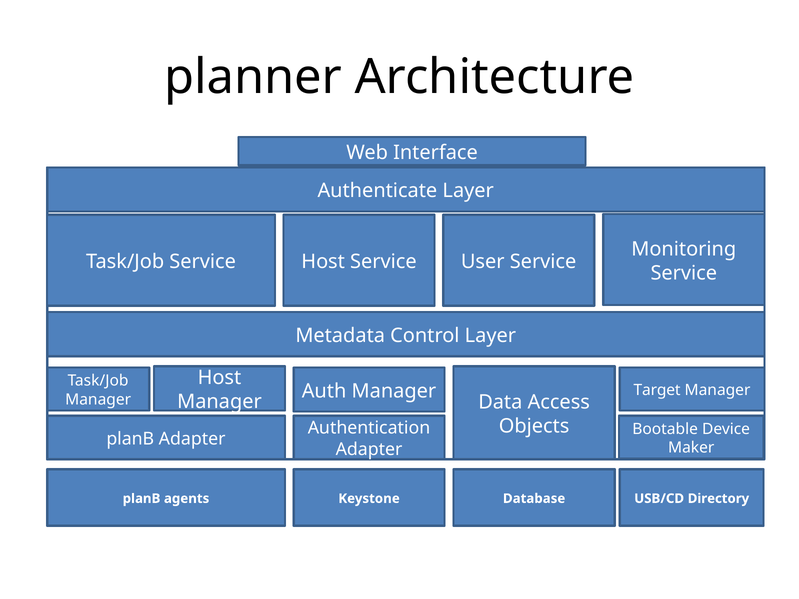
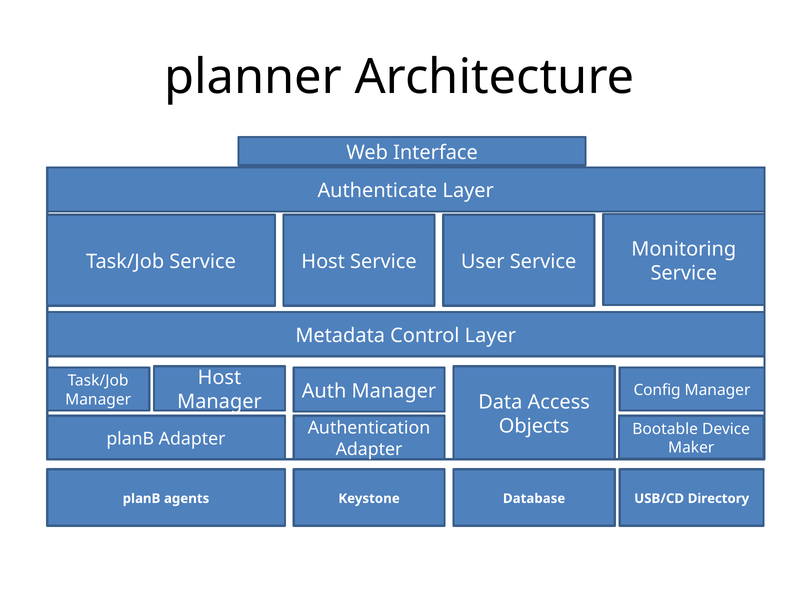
Target: Target -> Config (657, 390)
